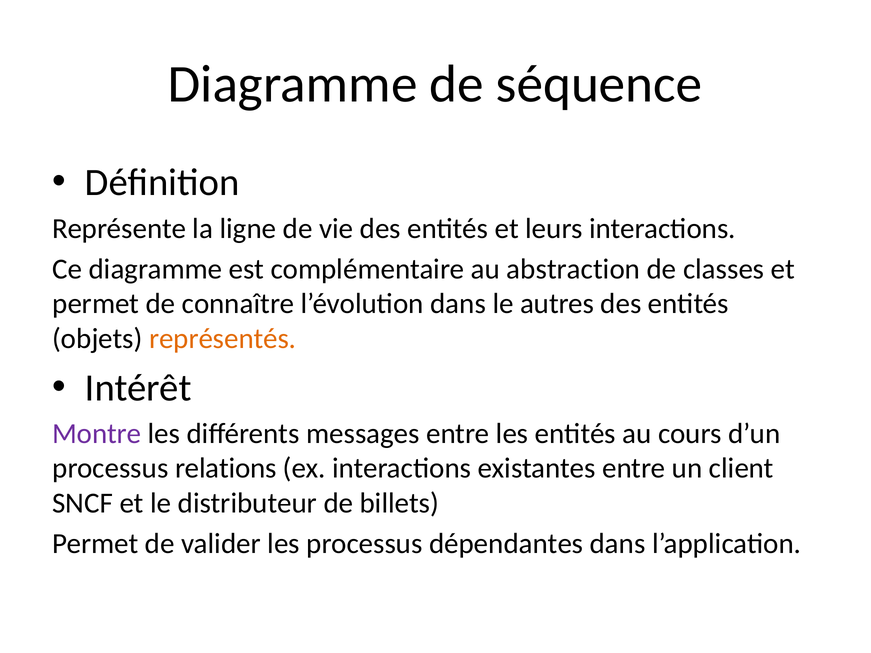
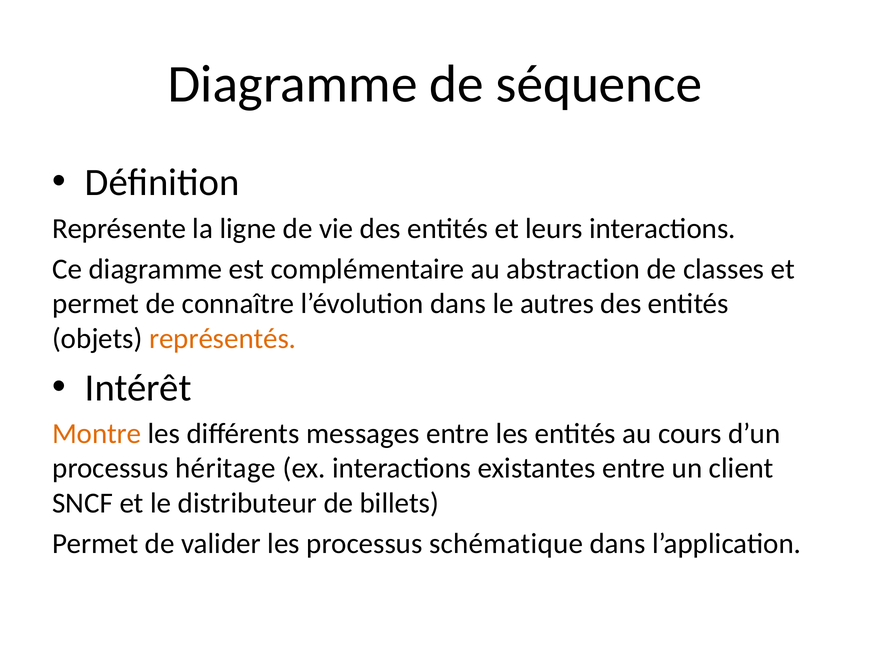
Montre colour: purple -> orange (97, 434)
relations: relations -> héritage (225, 469)
dépendantes: dépendantes -> schématique (506, 544)
